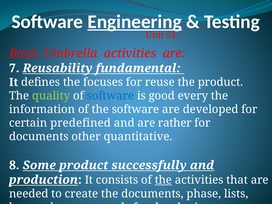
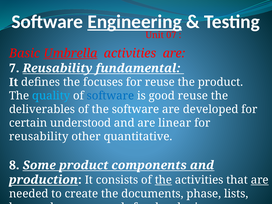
51: 51 -> 07 (171, 35)
Umbrella underline: none -> present (70, 53)
quality colour: light green -> light blue (51, 96)
good every: every -> reuse (193, 96)
information: information -> deliverables (42, 109)
predefined: predefined -> understood (81, 123)
rather: rather -> linear (175, 123)
documents: documents -> reusability (39, 137)
successfully: successfully -> components (149, 165)
are underline: none -> present (260, 180)
